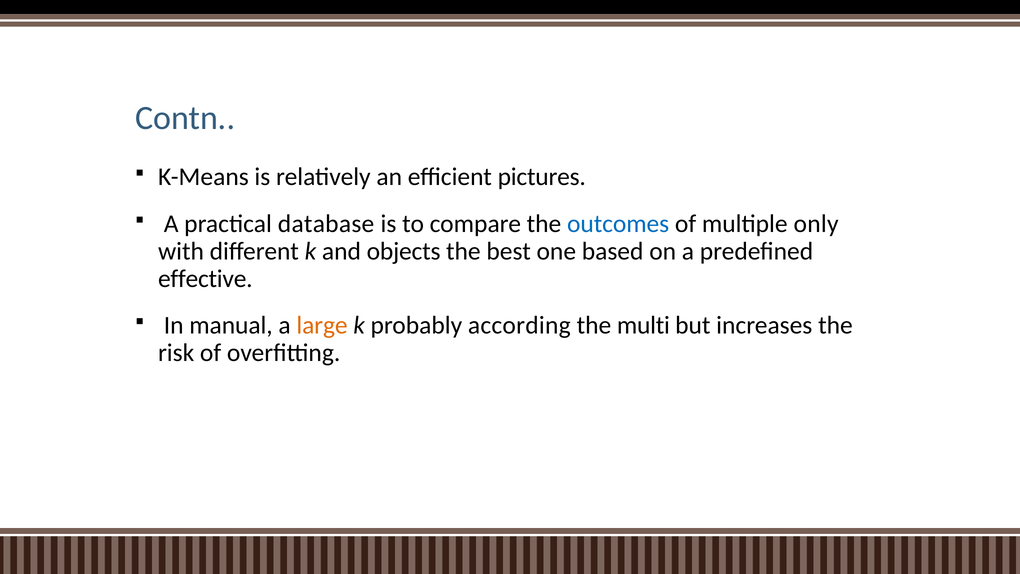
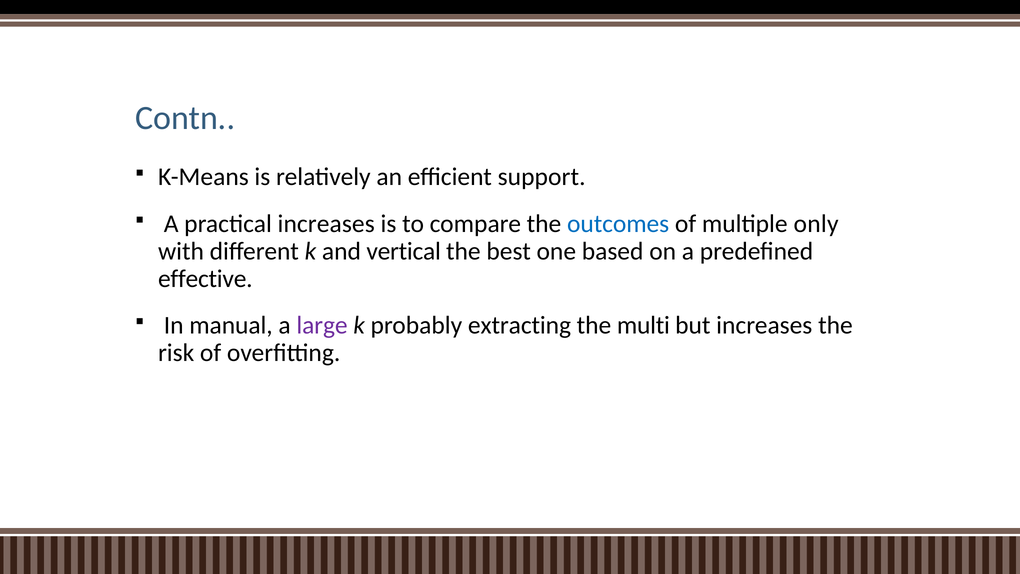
pictures: pictures -> support (542, 177)
practical database: database -> increases (326, 224)
objects: objects -> vertical (404, 251)
large colour: orange -> purple (322, 325)
according: according -> extracting (520, 325)
